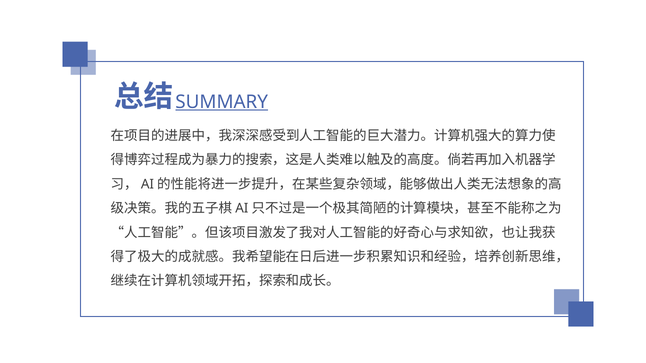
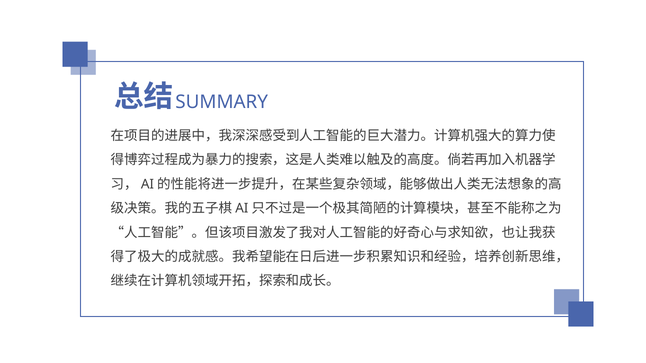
SUMMARY underline: present -> none (222, 102)
